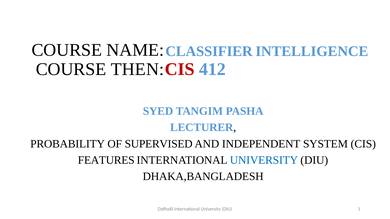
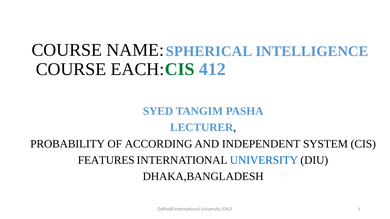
CLASSIFIER: CLASSIFIER -> SPHERICAL (209, 51)
THEN: THEN -> EACH (138, 69)
CIS colour: red -> green (180, 69)
SUPERVISED: SUPERVISED -> ACCORDING (159, 144)
